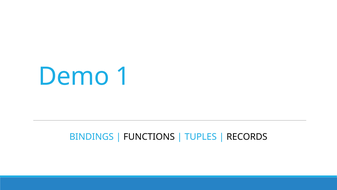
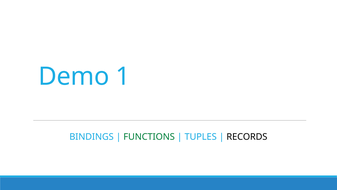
FUNCTIONS colour: black -> green (149, 137)
